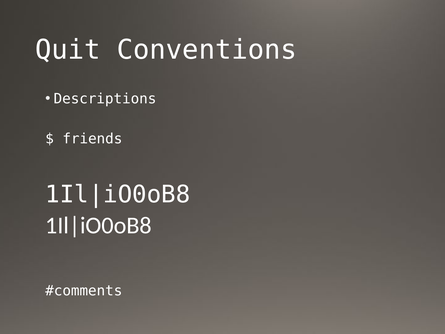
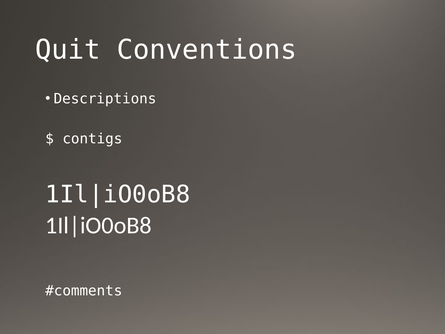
friends: friends -> contigs (92, 139)
